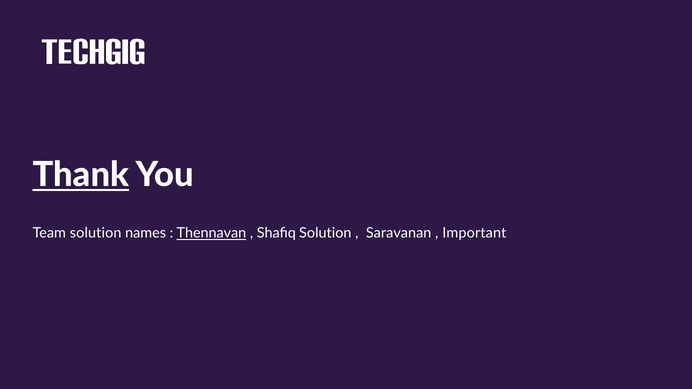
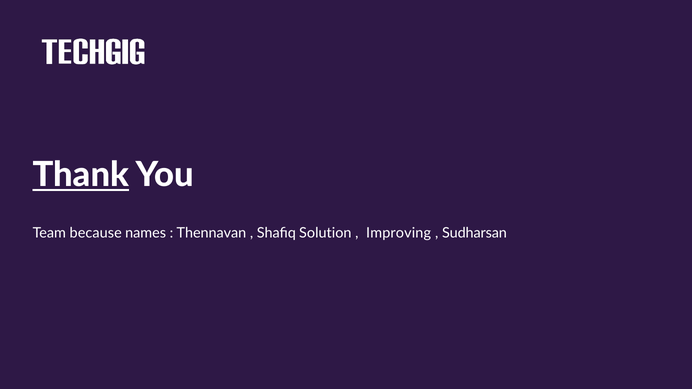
Team solution: solution -> because (96, 233)
Thennavan underline: present -> none (211, 233)
Saravanan: Saravanan -> Improving (399, 233)
Important: Important -> Sudharsan (474, 233)
